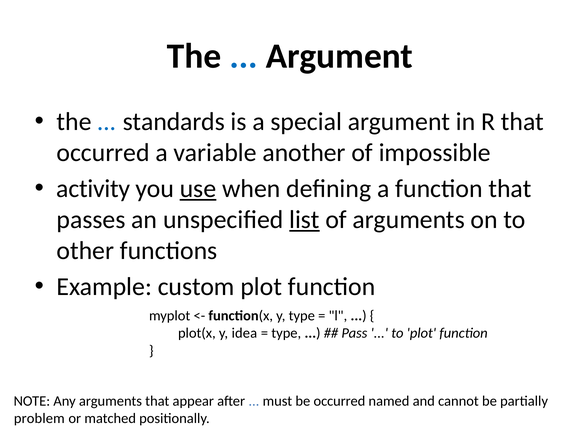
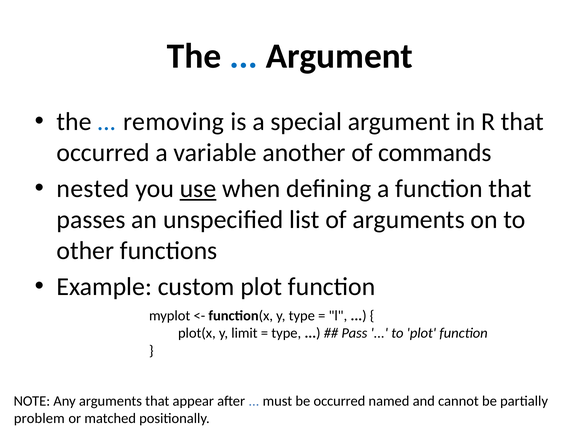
standards: standards -> removing (174, 122)
impossible: impossible -> commands (435, 153)
activity: activity -> nested (93, 189)
list underline: present -> none (304, 220)
idea: idea -> limit (244, 333)
